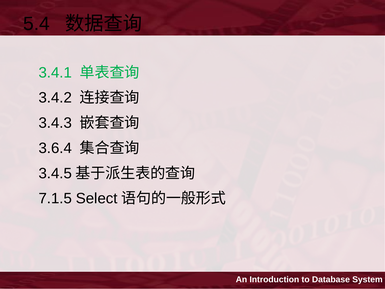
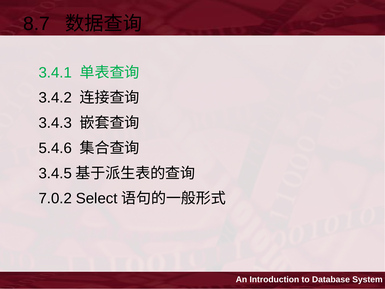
5.4: 5.4 -> 8.7 (36, 24)
3.6.4: 3.6.4 -> 5.4.6 (55, 148)
7.1.5: 7.1.5 -> 7.0.2 (55, 198)
